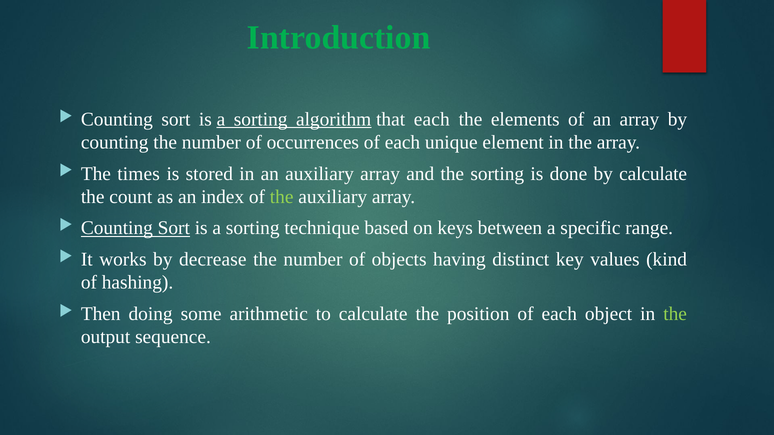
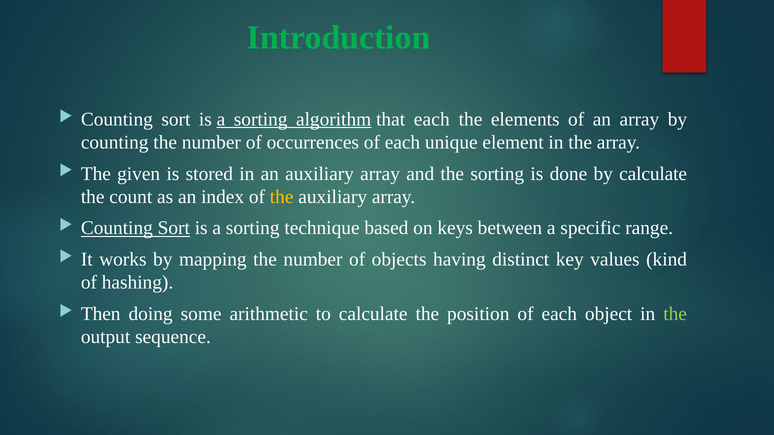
times: times -> given (139, 174)
the colour: light green -> yellow (282, 197)
decrease: decrease -> mapping (213, 260)
